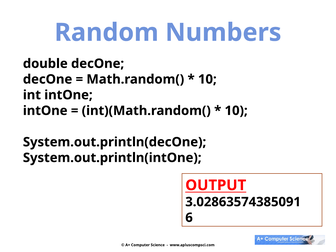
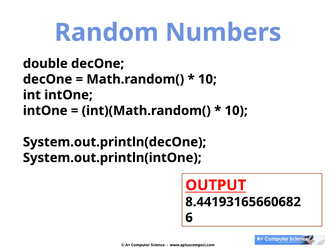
3.02863574385091: 3.02863574385091 -> 8.44193165660682 (243, 202)
